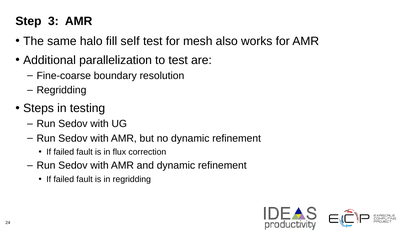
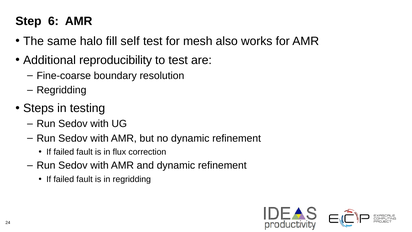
3: 3 -> 6 (53, 21)
parallelization: parallelization -> reproducibility (116, 60)
